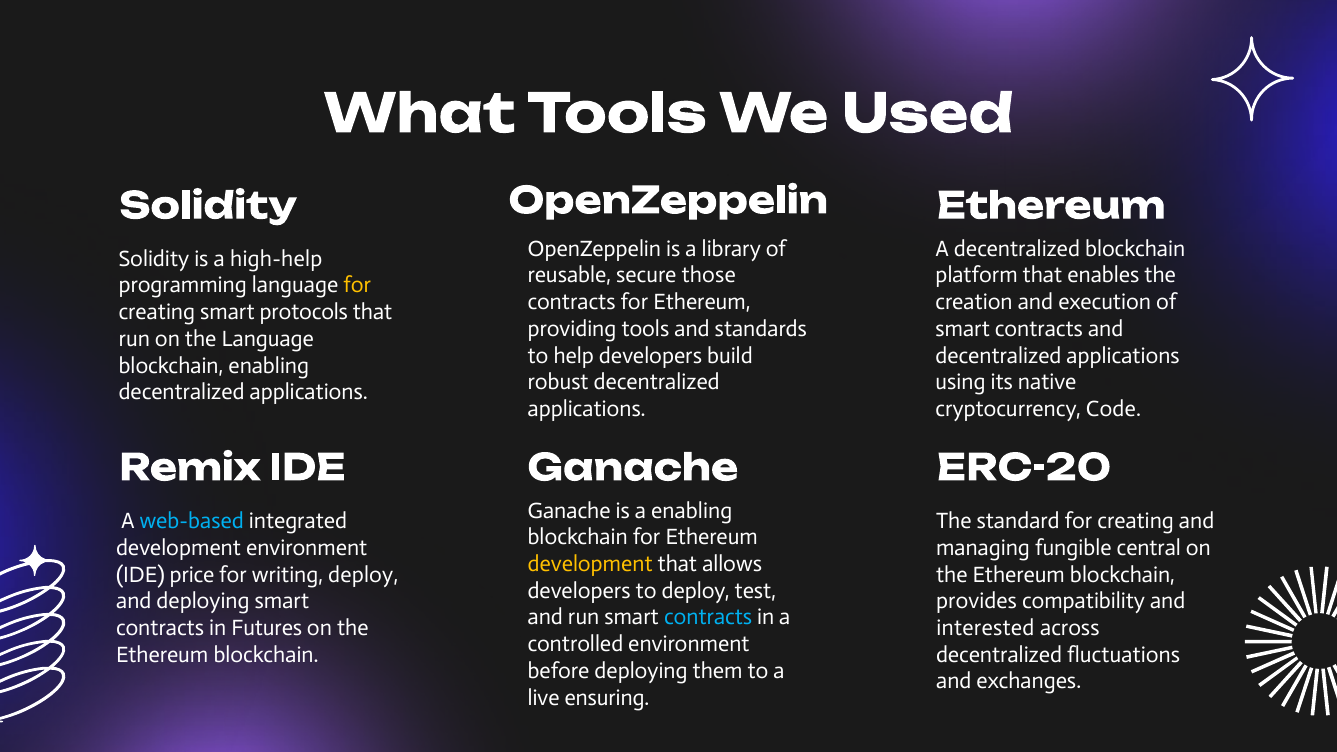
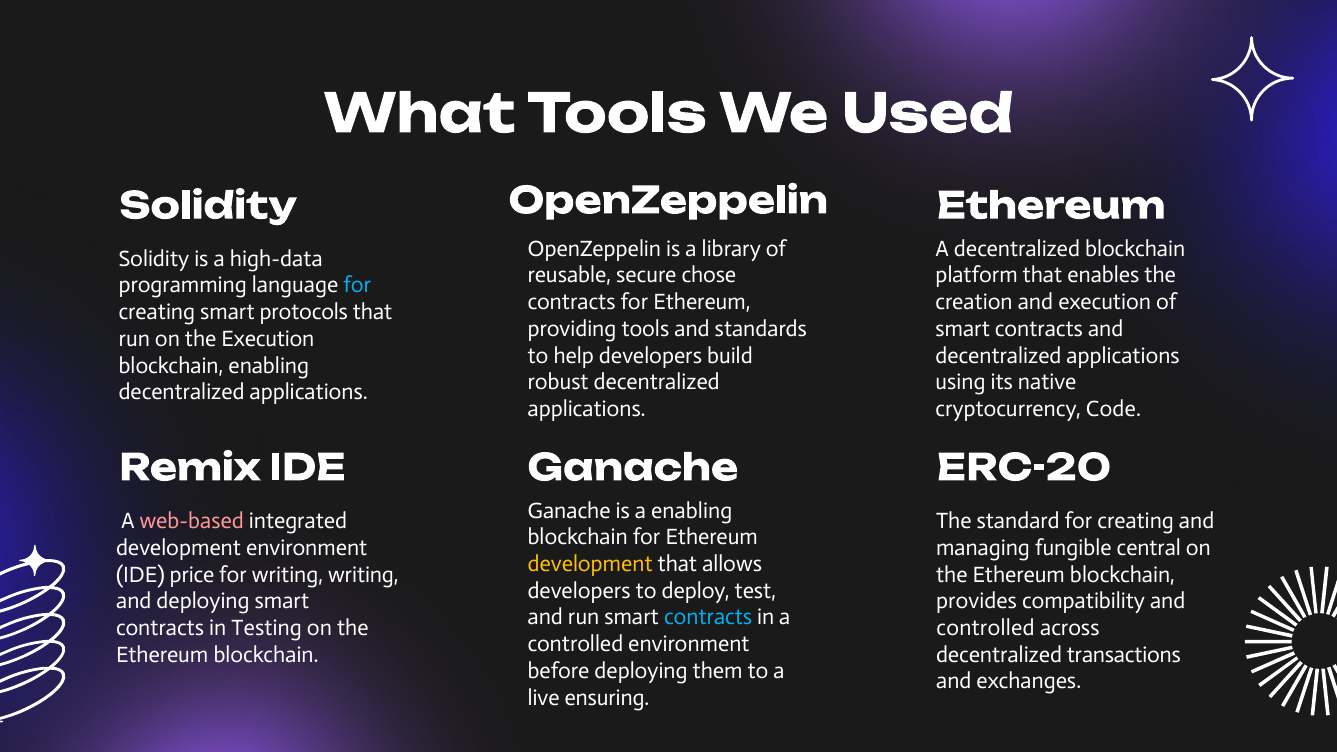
high-help: high-help -> high-data (276, 259)
those: those -> chose (709, 276)
for colour: yellow -> light blue (357, 286)
the Language: Language -> Execution (268, 339)
web-based colour: light blue -> pink (192, 521)
writing deploy: deploy -> writing (363, 575)
Futures: Futures -> Testing (267, 628)
interested: interested -> controlled (985, 628)
fluctuations: fluctuations -> transactions (1124, 655)
